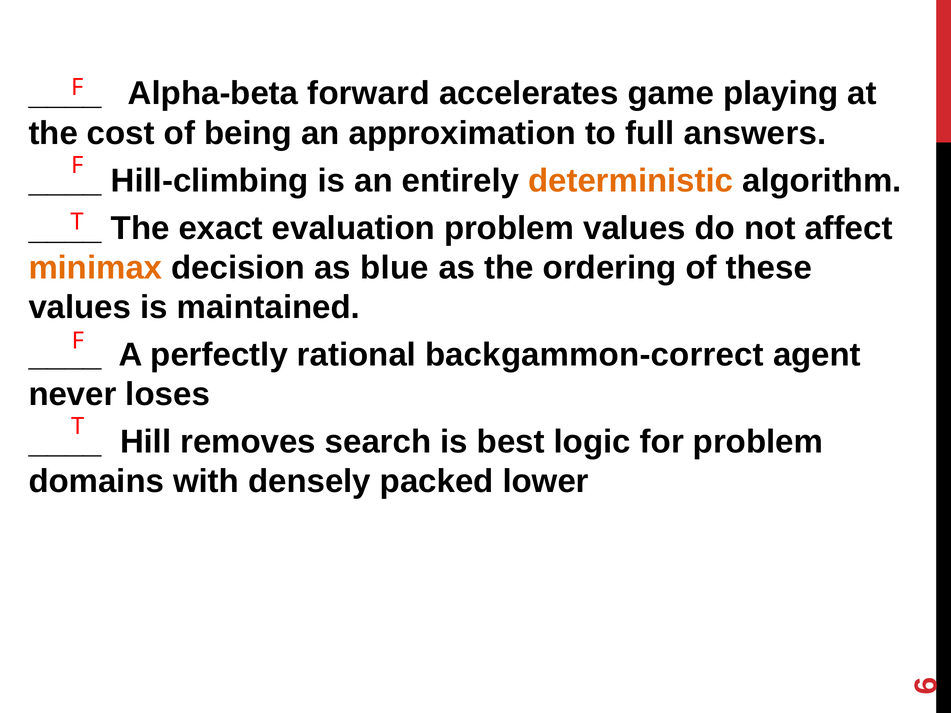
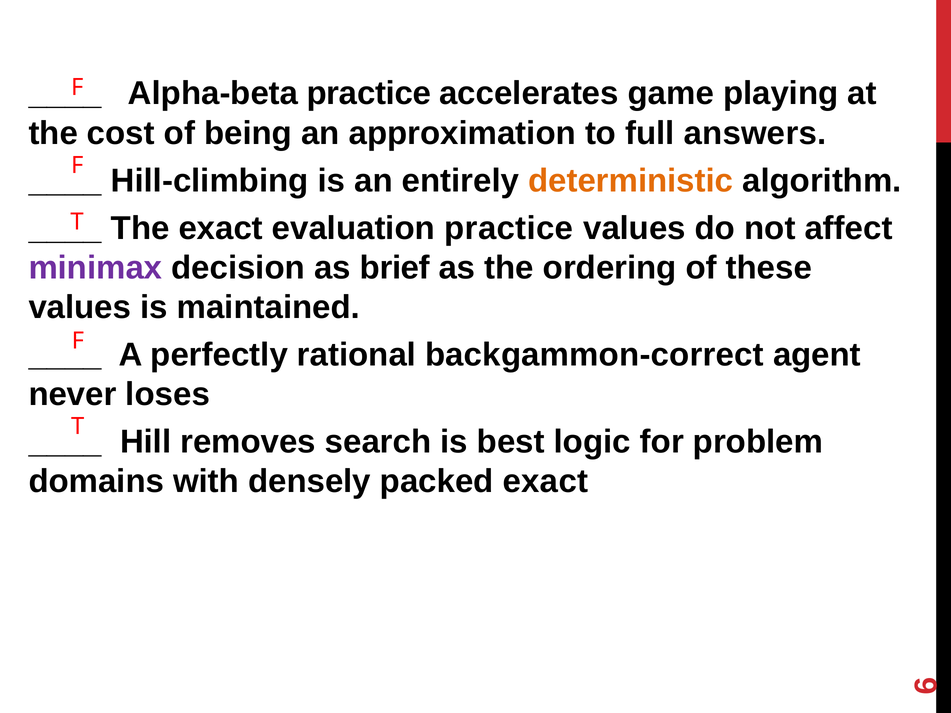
Alpha-beta forward: forward -> practice (369, 94)
evaluation problem: problem -> practice (509, 228)
minimax colour: orange -> purple (95, 268)
blue: blue -> brief (395, 268)
packed lower: lower -> exact (545, 482)
